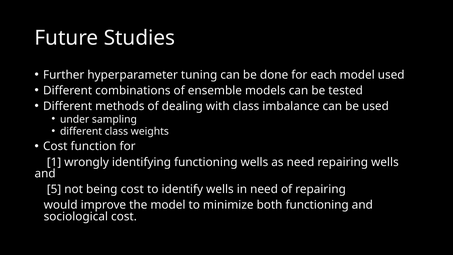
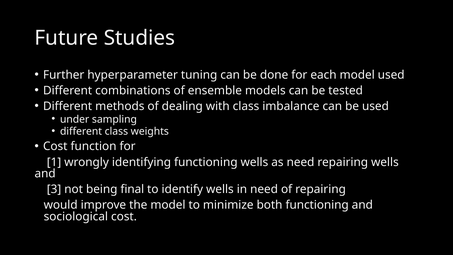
5: 5 -> 3 (54, 189)
being cost: cost -> final (132, 189)
